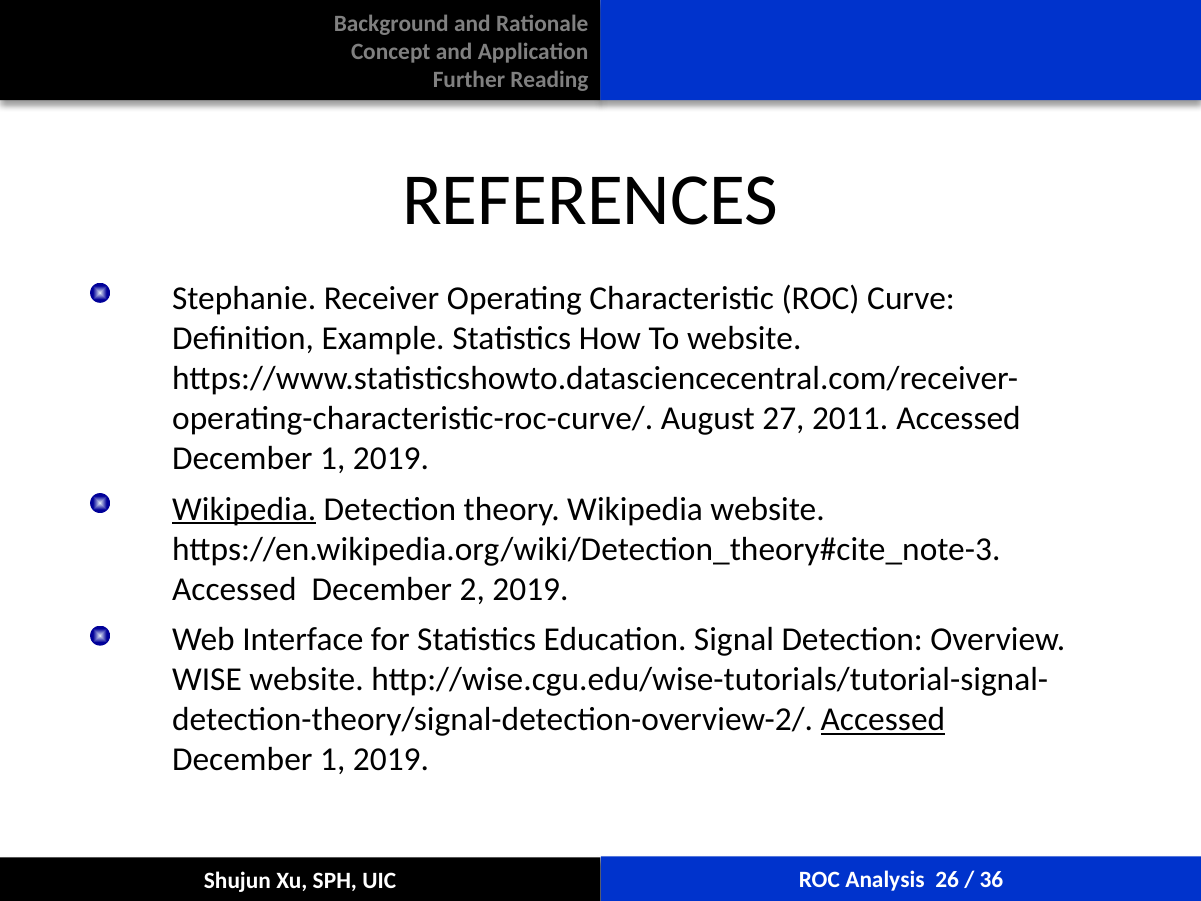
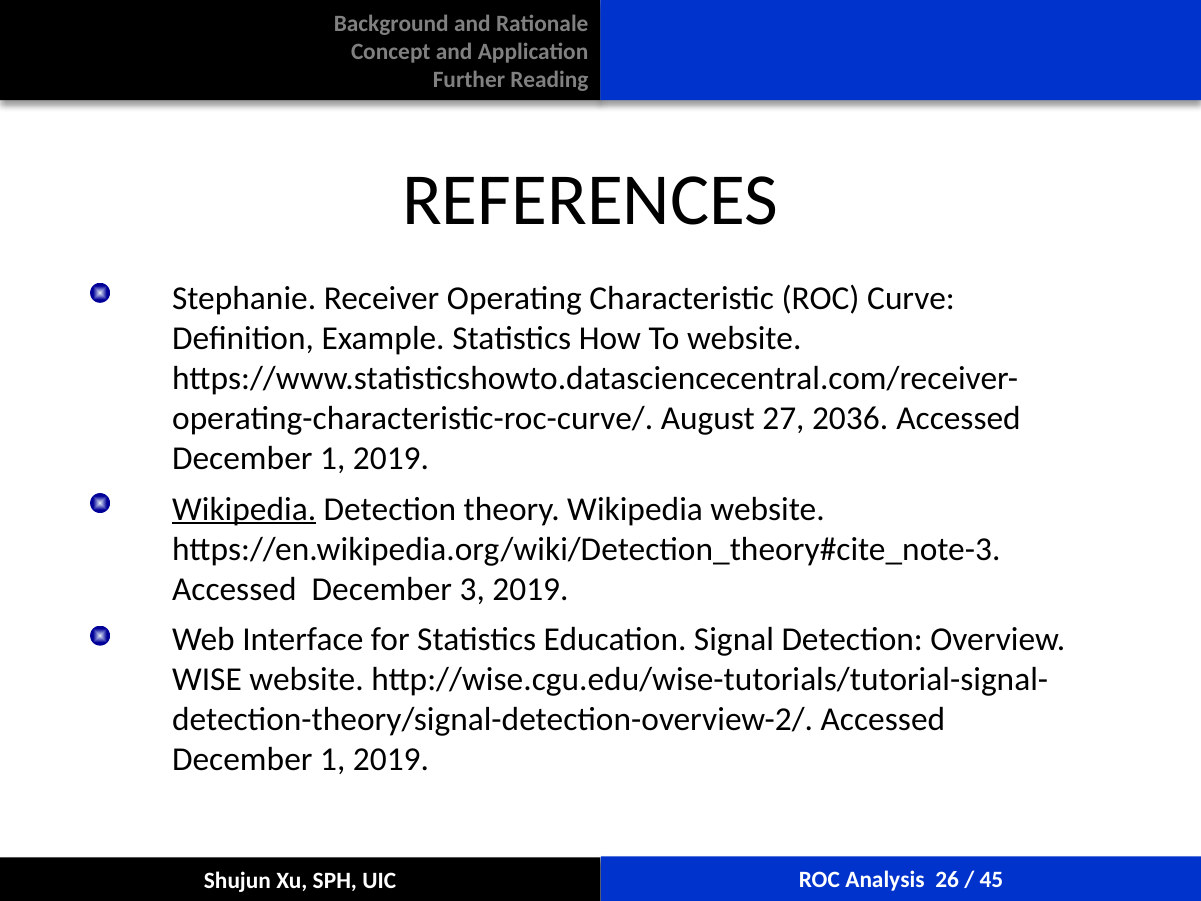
2011: 2011 -> 2036 (850, 419)
2: 2 -> 3 (472, 589)
Accessed underline: present -> none (883, 719)
36: 36 -> 45 (991, 880)
